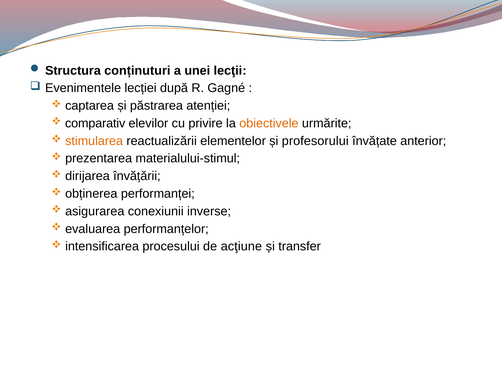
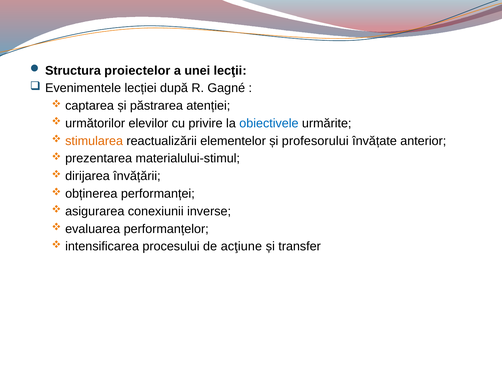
conținuturi: conținuturi -> proiectelor (137, 70)
comparativ: comparativ -> următorilor (95, 123)
obiectivele colour: orange -> blue (269, 123)
